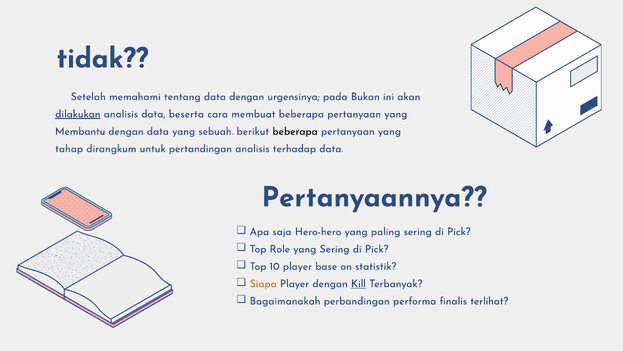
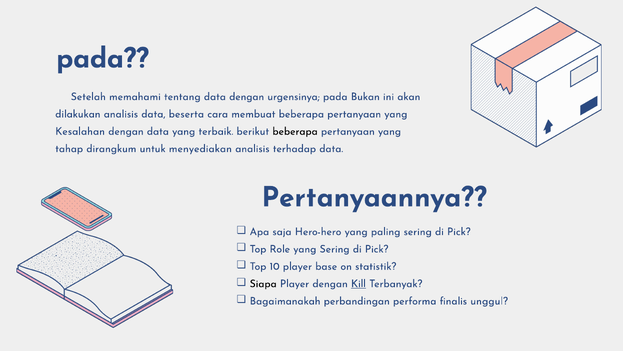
tidak: tidak -> pada (103, 58)
dilakukan underline: present -> none (78, 114)
Membantu: Membantu -> Kesalahan (80, 131)
sebuah: sebuah -> terbaik (216, 131)
pertandingan: pertandingan -> menyediakan (200, 148)
Siapa colour: orange -> black (263, 283)
terlihat: terlihat -> unggul (489, 301)
